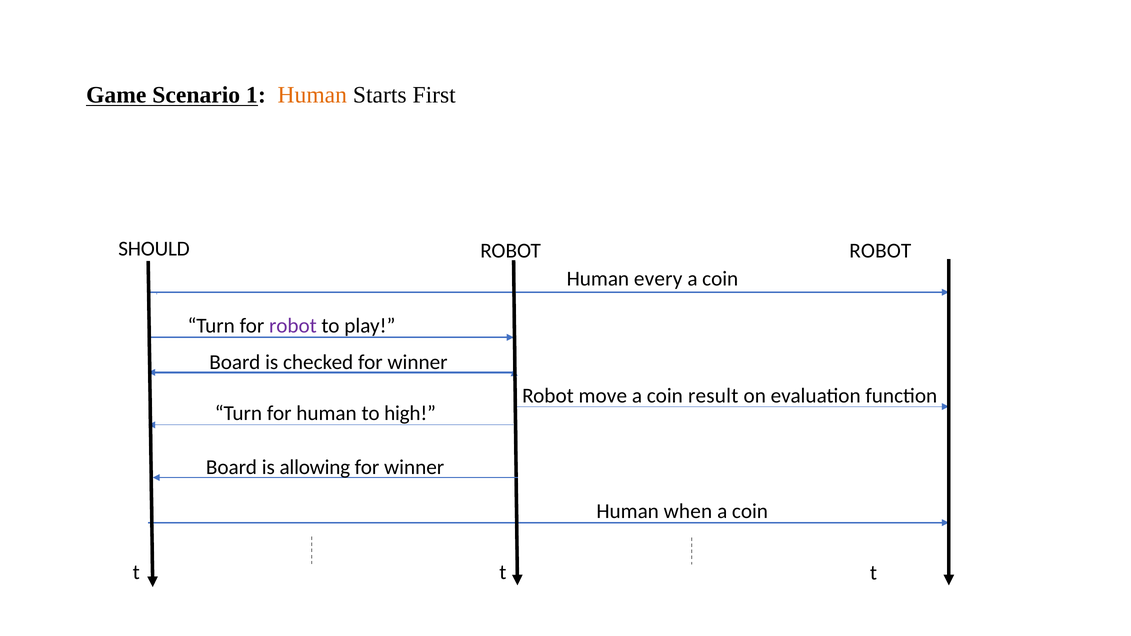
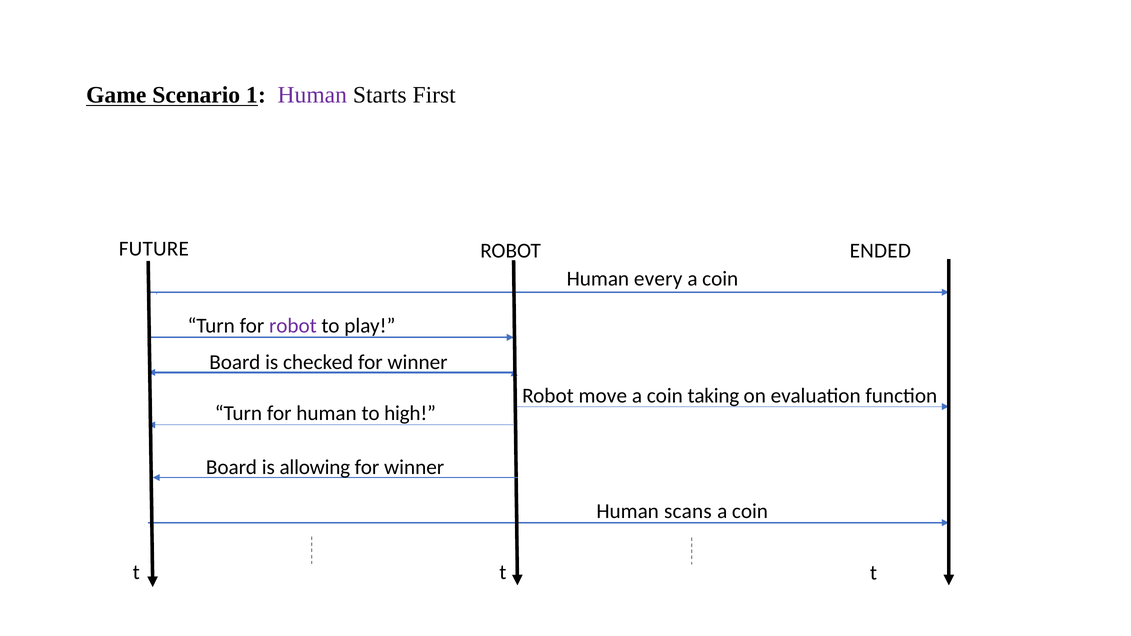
Human colour: orange -> purple (312, 95)
SHOULD: SHOULD -> FUTURE (154, 249)
ROBOT ROBOT: ROBOT -> ENDED (880, 251)
result: result -> taking (713, 396)
when: when -> scans (688, 511)
